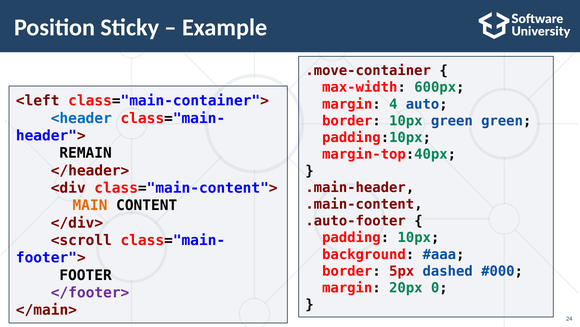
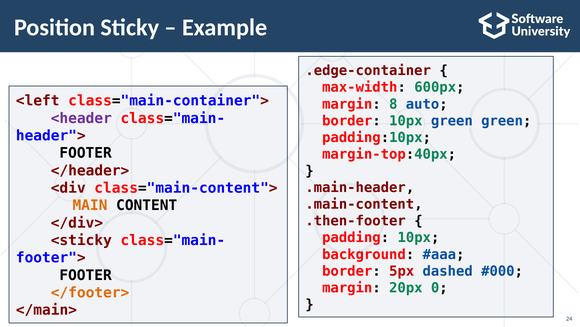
.move-container: .move-container -> .edge-container (368, 71)
4: 4 -> 8 (393, 104)
<header colour: blue -> purple (81, 118)
REMAIN: REMAIN -> FOOTER (86, 153)
.auto-footer: .auto-footer -> .then-footer (356, 221)
<scroll: <scroll -> <sticky (81, 240)
</footer> colour: purple -> orange (90, 292)
